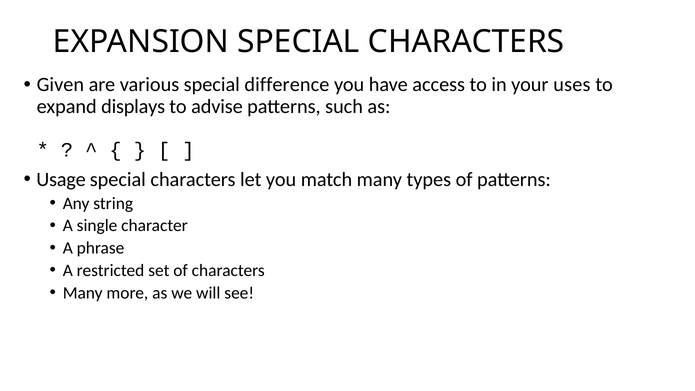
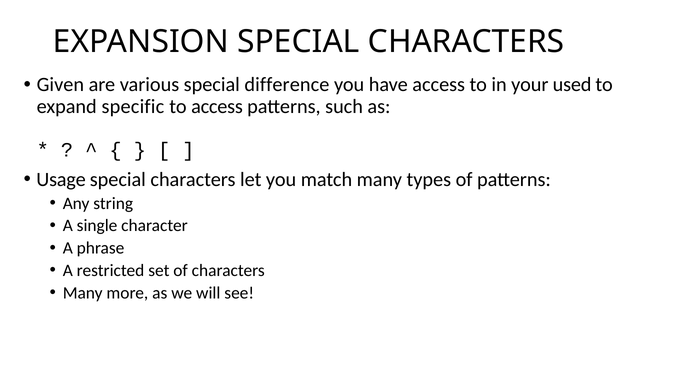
uses: uses -> used (572, 85)
displays: displays -> specific (133, 107)
to advise: advise -> access (217, 107)
